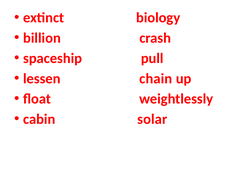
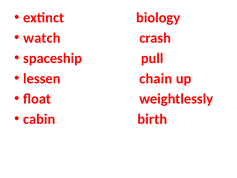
billion: billion -> watch (42, 38)
solar: solar -> birth (152, 119)
